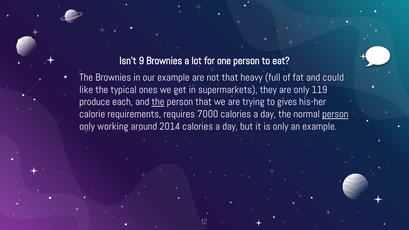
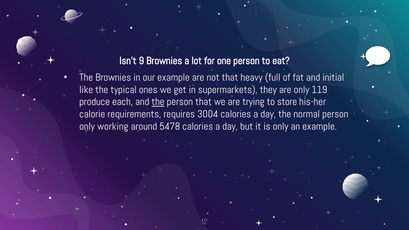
could: could -> initial (333, 77)
gives: gives -> store (287, 102)
7000: 7000 -> 3004 (208, 114)
person underline: present -> none (335, 114)
2014: 2014 -> 5478 (170, 127)
